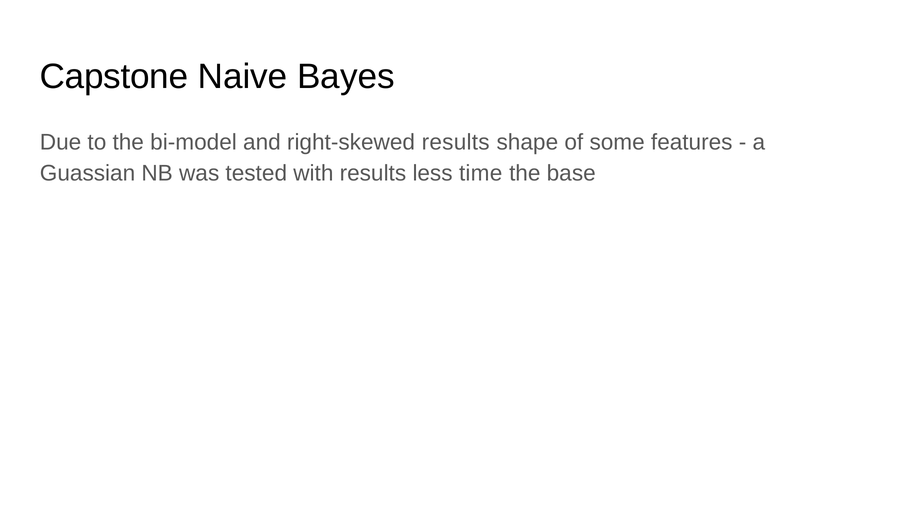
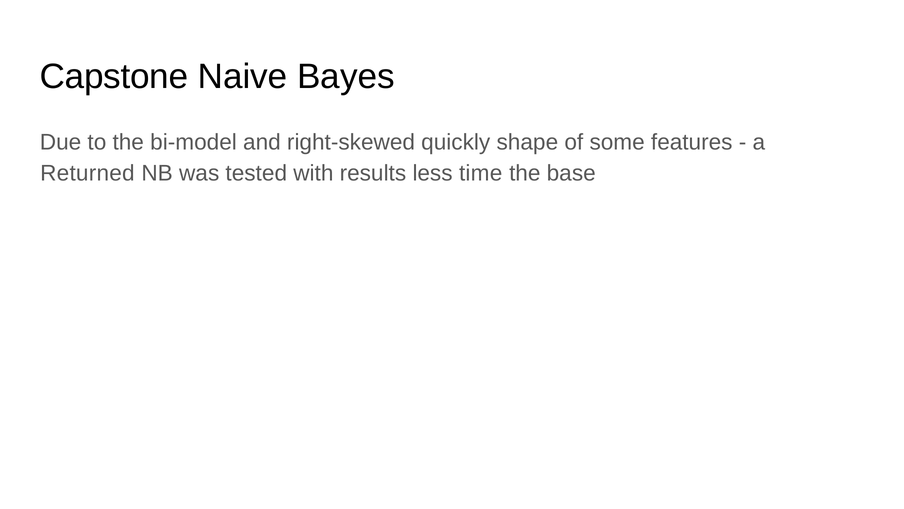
right-skewed results: results -> quickly (456, 142)
Guassian: Guassian -> Returned (87, 173)
